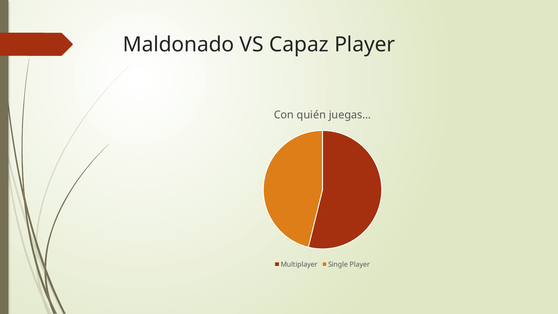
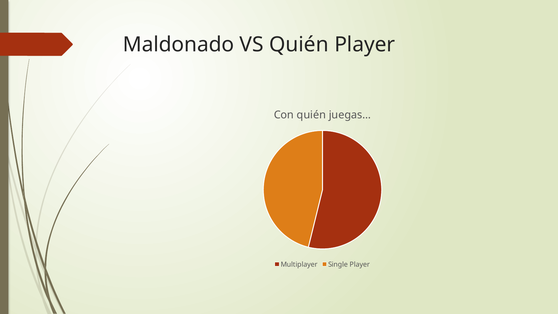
VS Capaz: Capaz -> Quién (299, 45)
